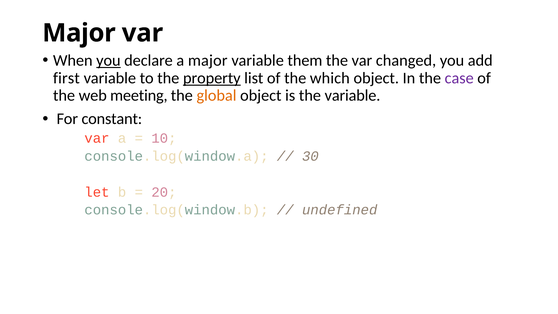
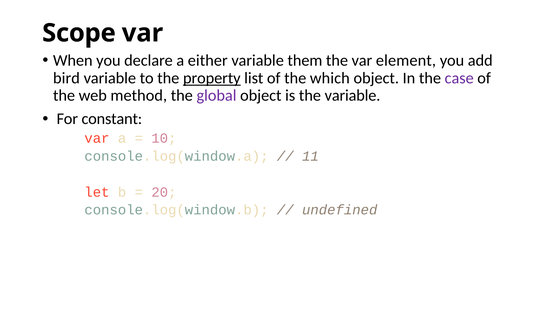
Major: Major -> Scope (79, 33)
you underline: present -> none (108, 60)
a major: major -> either (208, 60)
changed: changed -> element (406, 60)
first: first -> bird (66, 78)
meeting: meeting -> method (139, 96)
global colour: orange -> purple (217, 96)
30: 30 -> 11 (310, 156)
